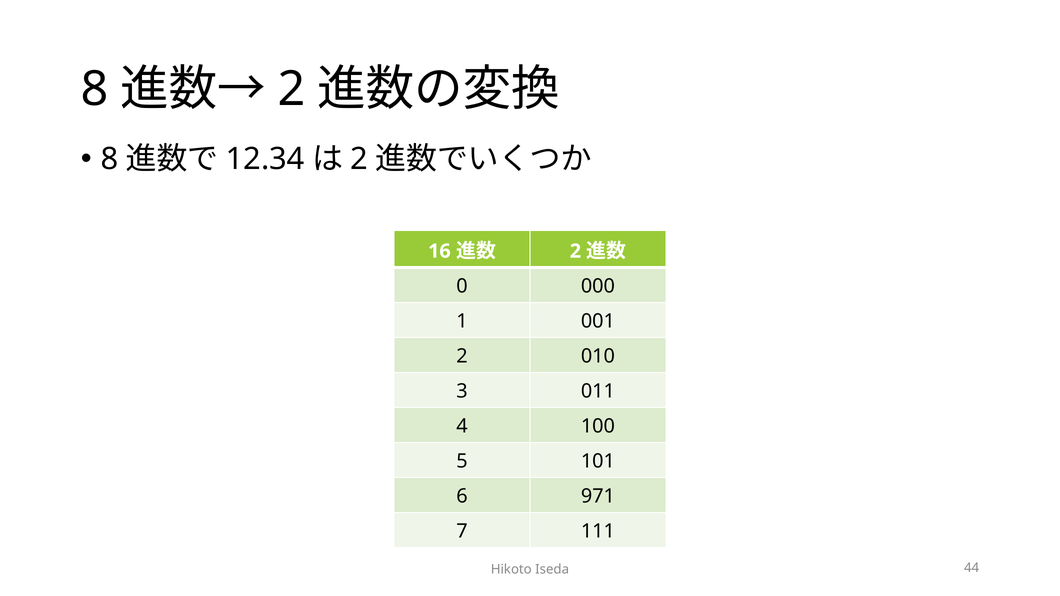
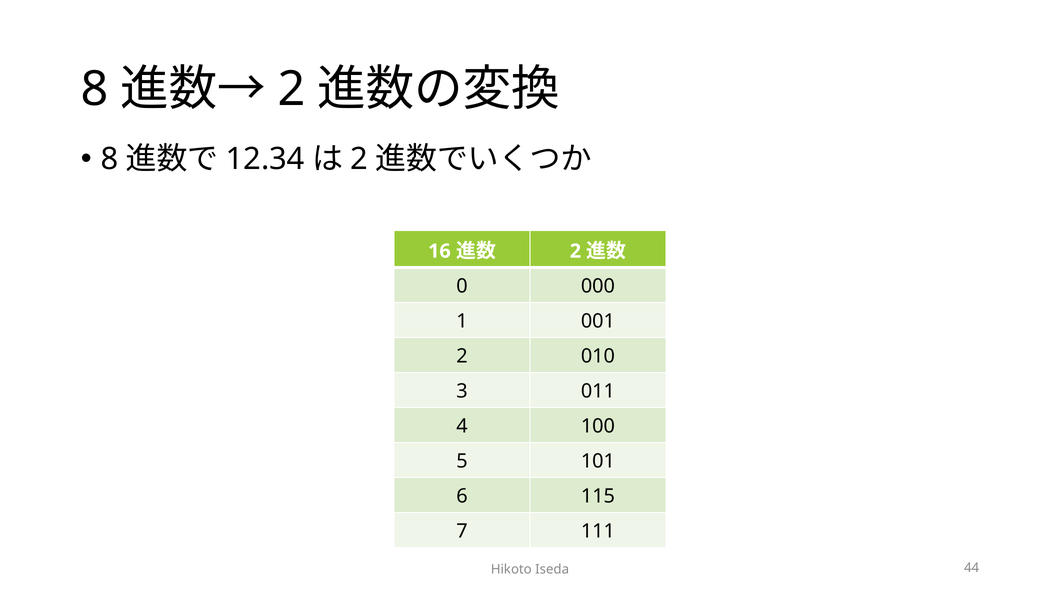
971: 971 -> 115 (598, 496)
